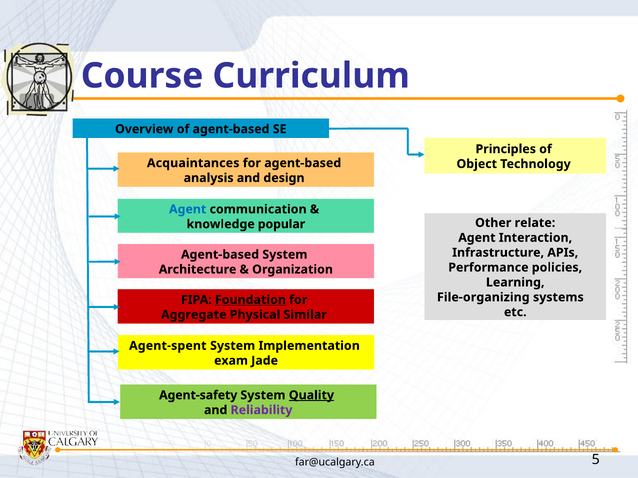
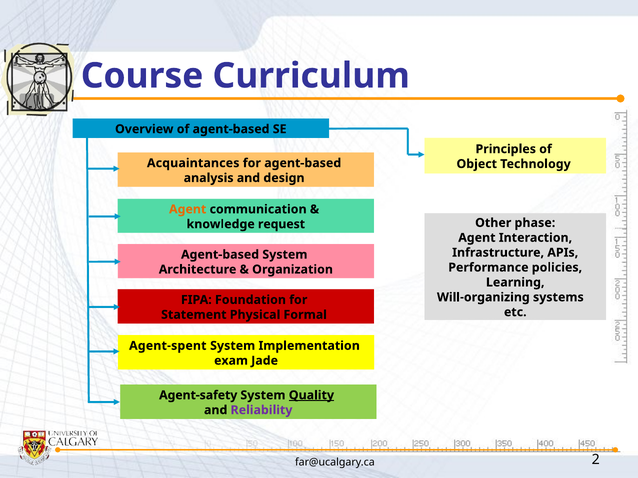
Agent colour: blue -> orange (188, 209)
relate: relate -> phase (535, 223)
popular: popular -> request (281, 224)
File-organizing: File-organizing -> Will-organizing (483, 298)
Foundation underline: present -> none (250, 300)
Aggregate: Aggregate -> Statement (194, 315)
Similar: Similar -> Formal (305, 315)
5: 5 -> 2 (596, 460)
